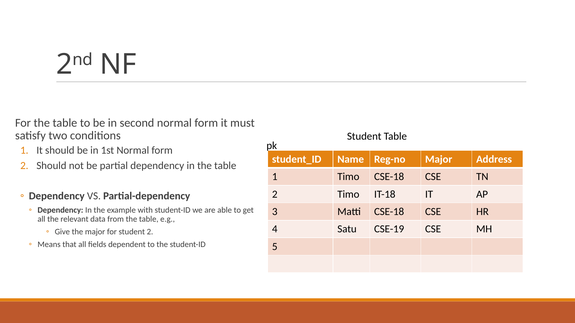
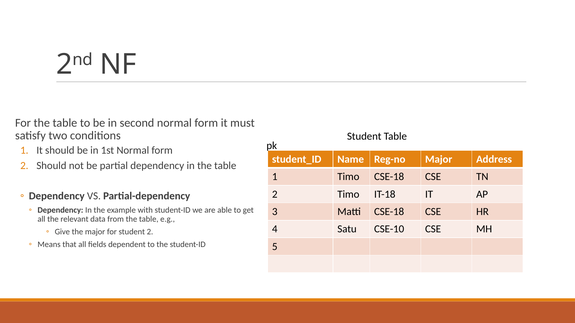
CSE-19: CSE-19 -> CSE-10 (389, 229)
